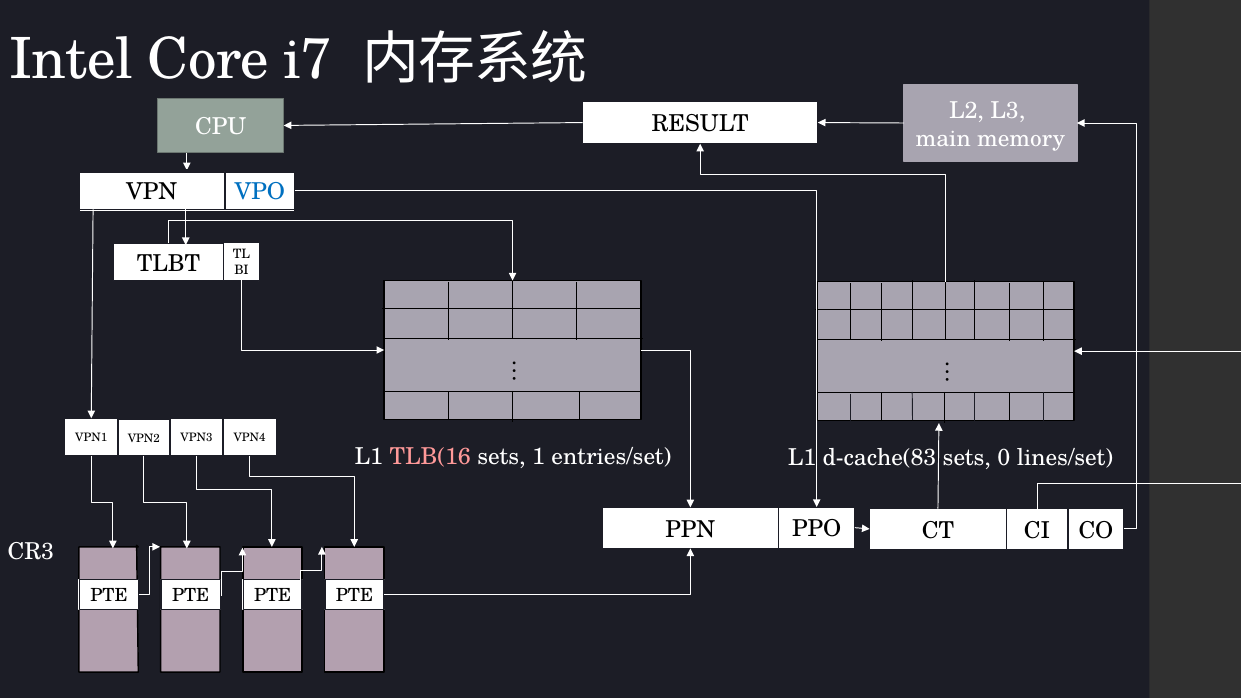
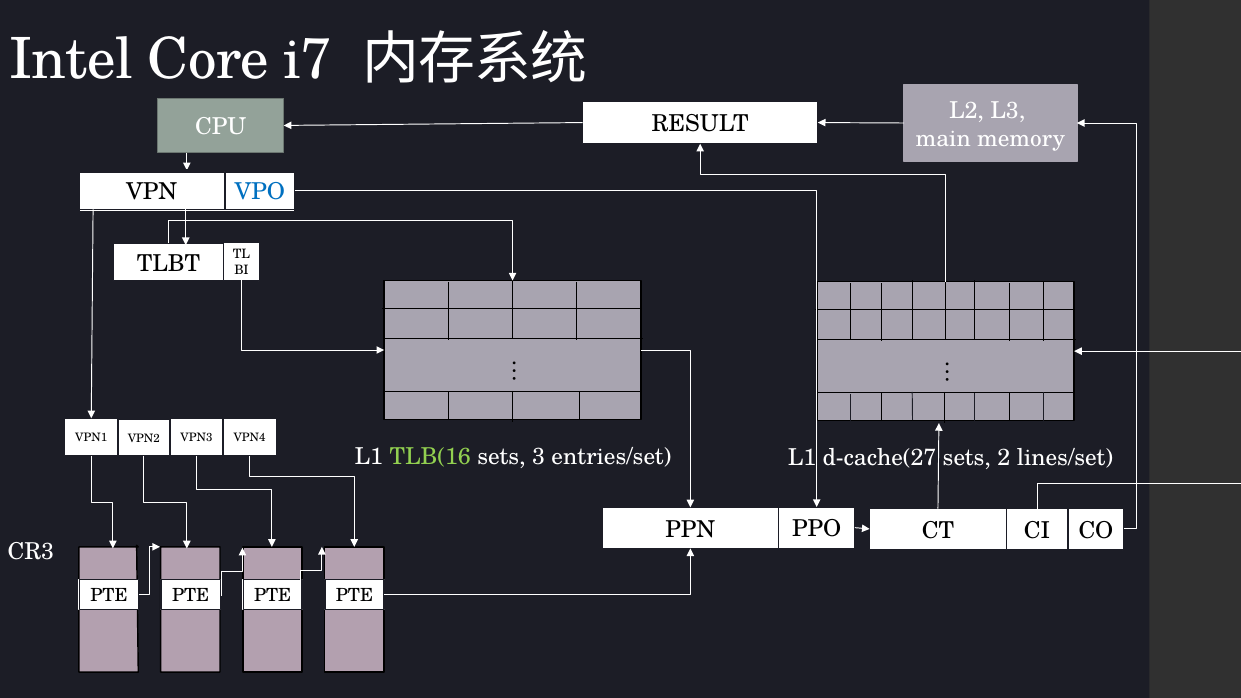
TLB(16 colour: pink -> light green (430, 457)
1: 1 -> 3 (538, 457)
d-cache(83: d-cache(83 -> d-cache(27 (879, 458)
0: 0 -> 2 (1004, 458)
